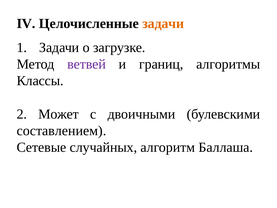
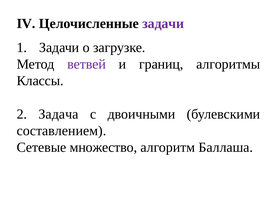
задачи colour: orange -> purple (163, 24)
Может: Может -> Задача (58, 114)
случайных: случайных -> множество (103, 147)
